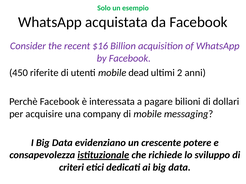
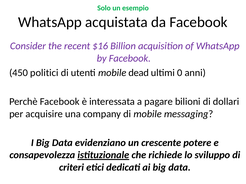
riferite: riferite -> politici (44, 73)
2: 2 -> 0 (180, 73)
